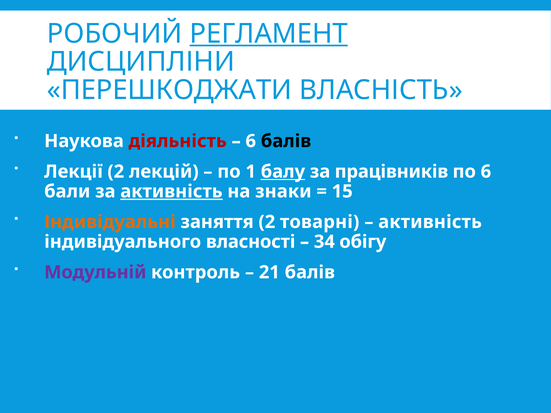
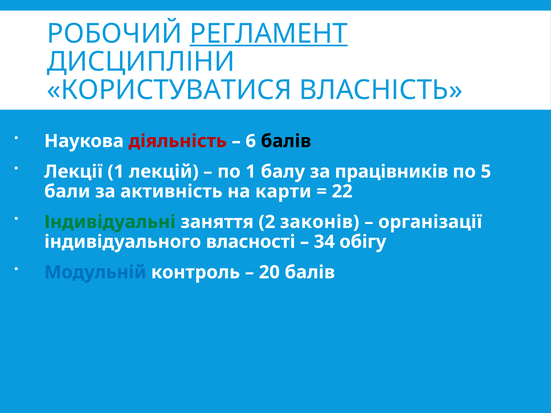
ПЕРЕШКОДЖАТИ: ПЕРЕШКОДЖАТИ -> КОРИСТУВАТИСЯ (169, 90)
Лекції 2: 2 -> 1 (116, 172)
балу underline: present -> none (283, 172)
по 6: 6 -> 5 (486, 172)
активність underline: present -> none (171, 192)
знаки: знаки -> карти (283, 192)
15: 15 -> 22 (342, 192)
Індивідуальні colour: orange -> green (110, 222)
товарні: товарні -> законів (320, 222)
активність: активність -> організації (430, 222)
Модульній colour: purple -> blue (95, 272)
21: 21 -> 20 (269, 272)
